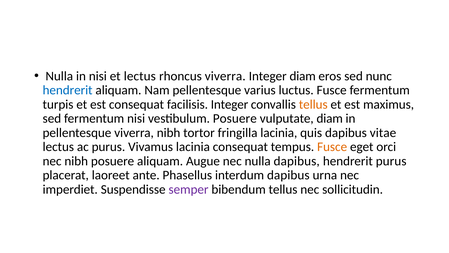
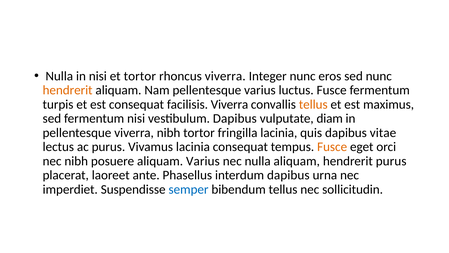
et lectus: lectus -> tortor (140, 76)
Integer diam: diam -> nunc (303, 76)
hendrerit colour: blue -> orange (68, 90)
facilisis Integer: Integer -> Viverra (230, 104)
vestibulum Posuere: Posuere -> Dapibus (235, 118)
aliquam Augue: Augue -> Varius (203, 161)
nulla dapibus: dapibus -> aliquam (297, 161)
semper colour: purple -> blue (189, 189)
